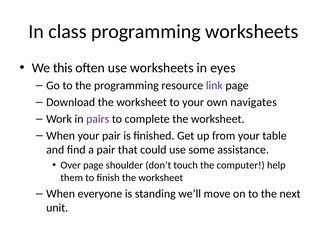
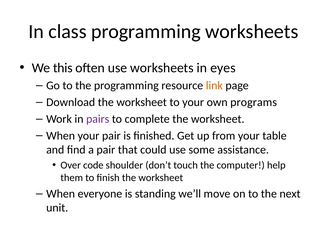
link colour: purple -> orange (214, 86)
navigates: navigates -> programs (254, 102)
Over page: page -> code (93, 165)
